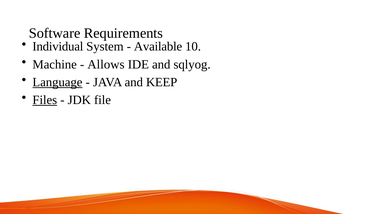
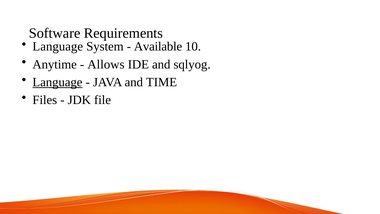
Individual: Individual -> Language (58, 47)
Machine: Machine -> Anytime (55, 64)
KEEP: KEEP -> TIME (162, 82)
Files underline: present -> none (45, 100)
